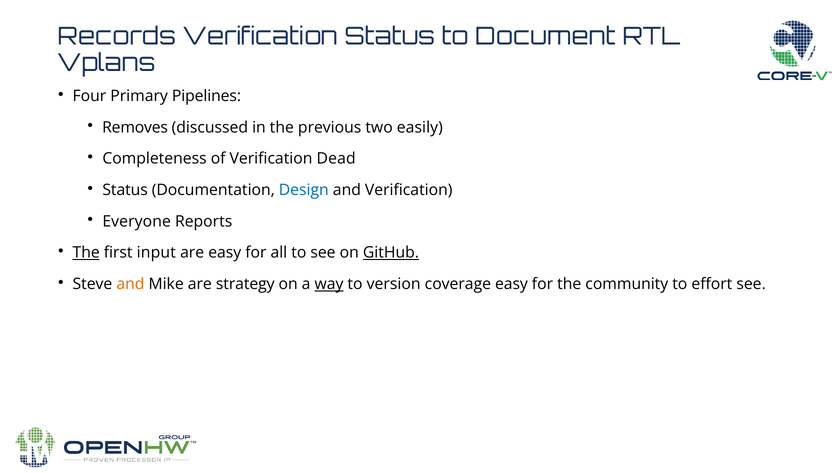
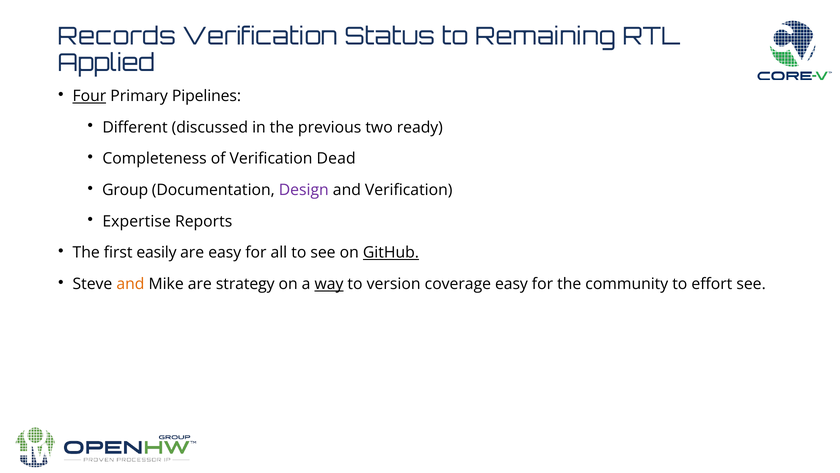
Document: Document -> Remaining (546, 37)
Vplans: Vplans -> Applied (106, 63)
Four underline: none -> present (89, 96)
Removes: Removes -> Different (135, 127)
easily: easily -> ready (420, 127)
Status: Status -> Group (125, 190)
Design colour: blue -> purple (304, 190)
Everyone: Everyone -> Expertise (137, 221)
The underline: present -> none (86, 252)
input: input -> easily (156, 252)
